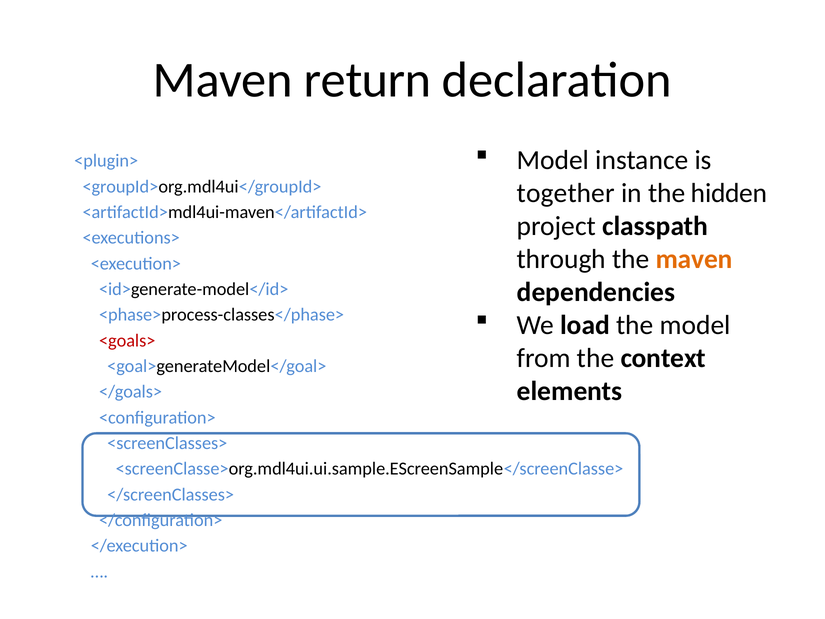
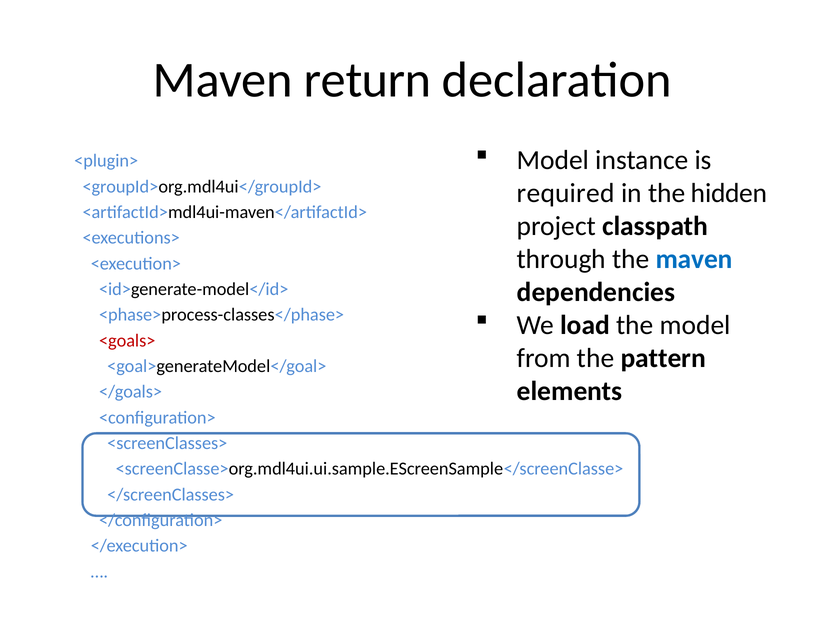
together: together -> required (566, 193)
maven colour: orange -> blue (694, 259)
context: context -> pattern (663, 358)
